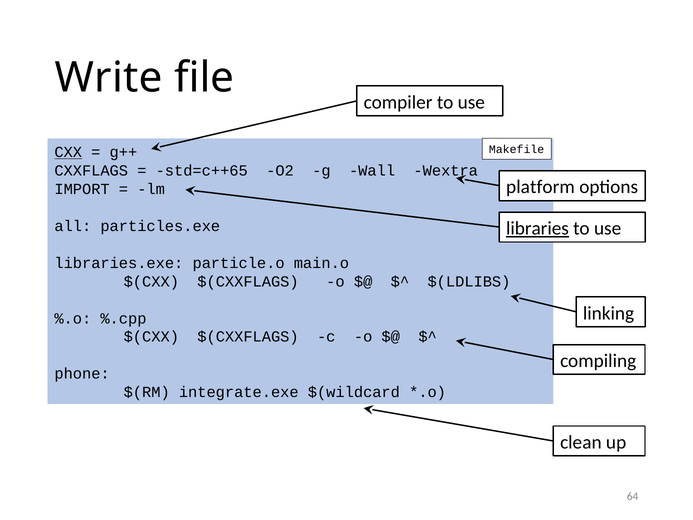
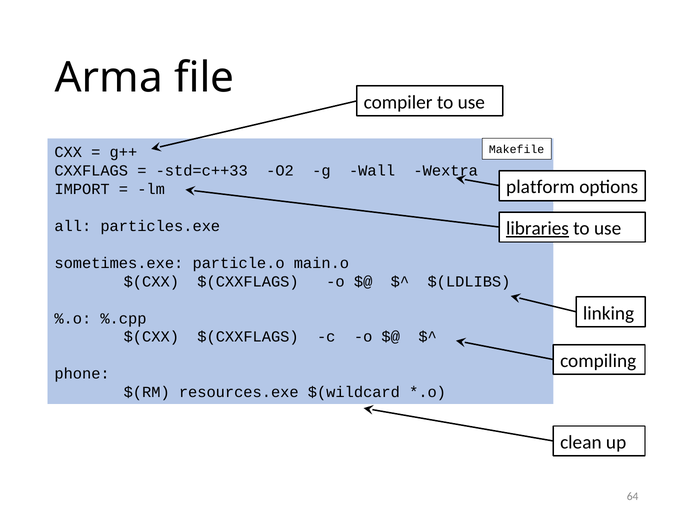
Write: Write -> Arma (109, 78)
CXX underline: present -> none (68, 152)
std=c++65: std=c++65 -> std=c++33 (202, 171)
libraries.exe: libraries.exe -> sometimes.exe (119, 263)
integrate.exe: integrate.exe -> resources.exe (239, 392)
